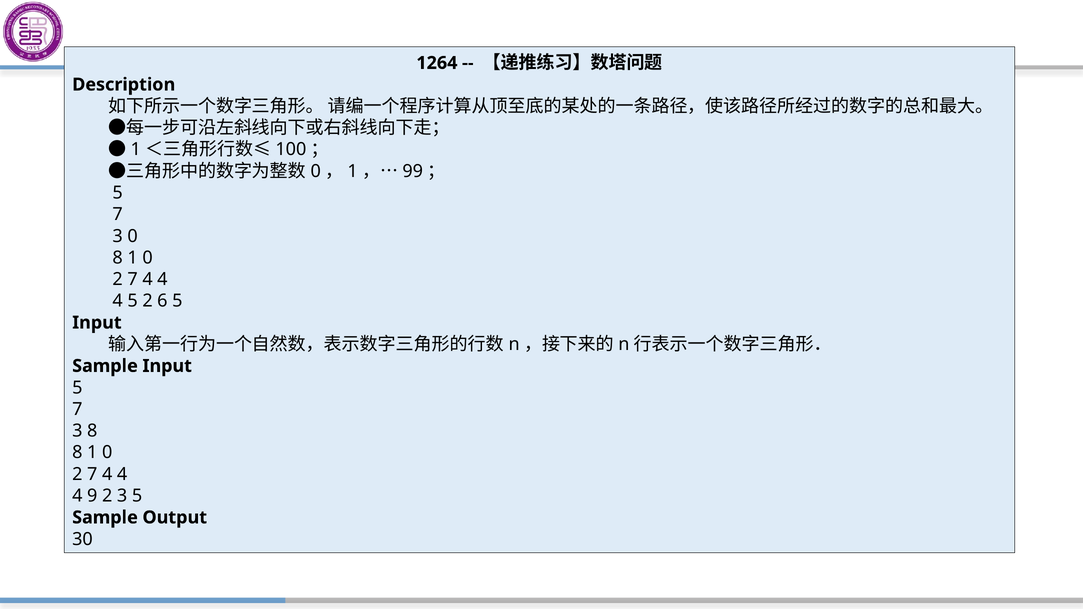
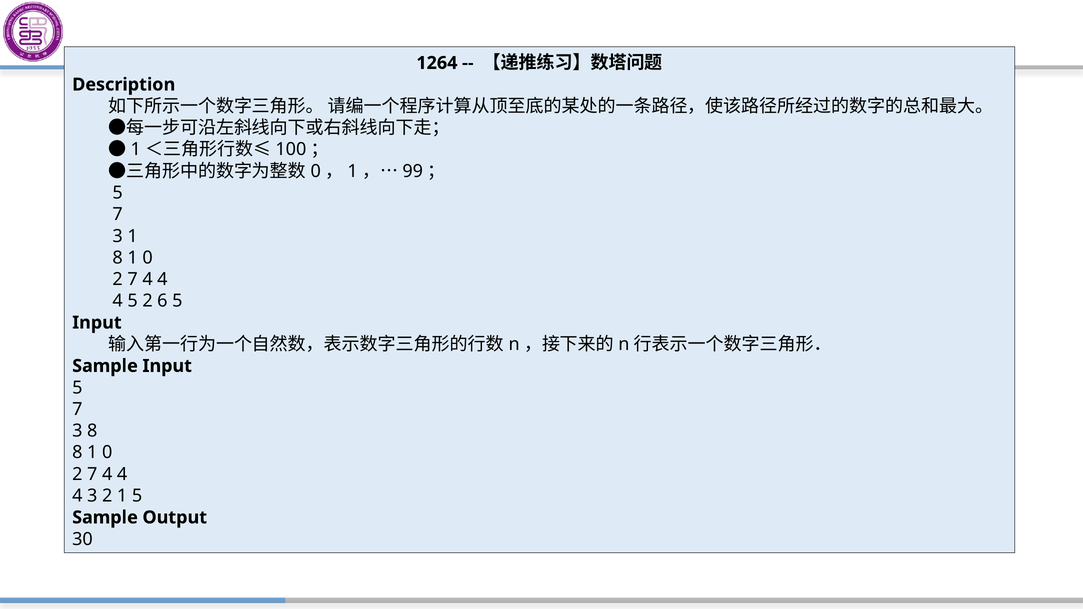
3 0: 0 -> 1 (133, 236)
4 9: 9 -> 3 (92, 496)
2 3: 3 -> 1 (122, 496)
